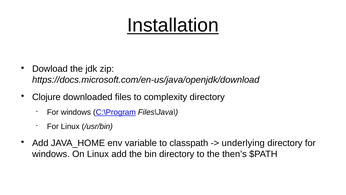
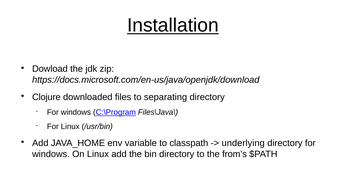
complexity: complexity -> separating (166, 97)
then’s: then’s -> from’s (235, 154)
